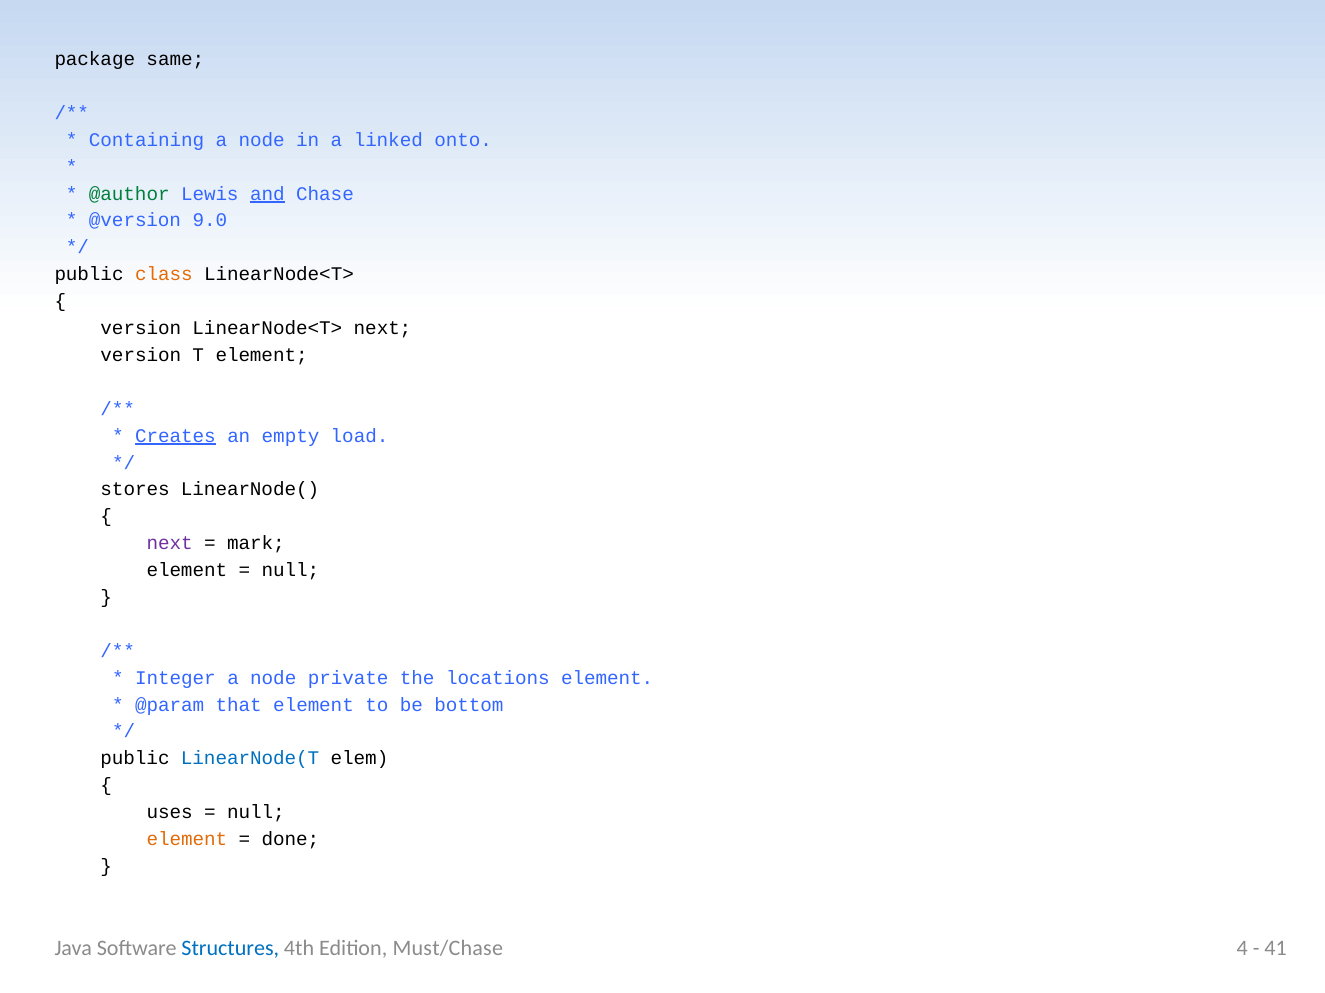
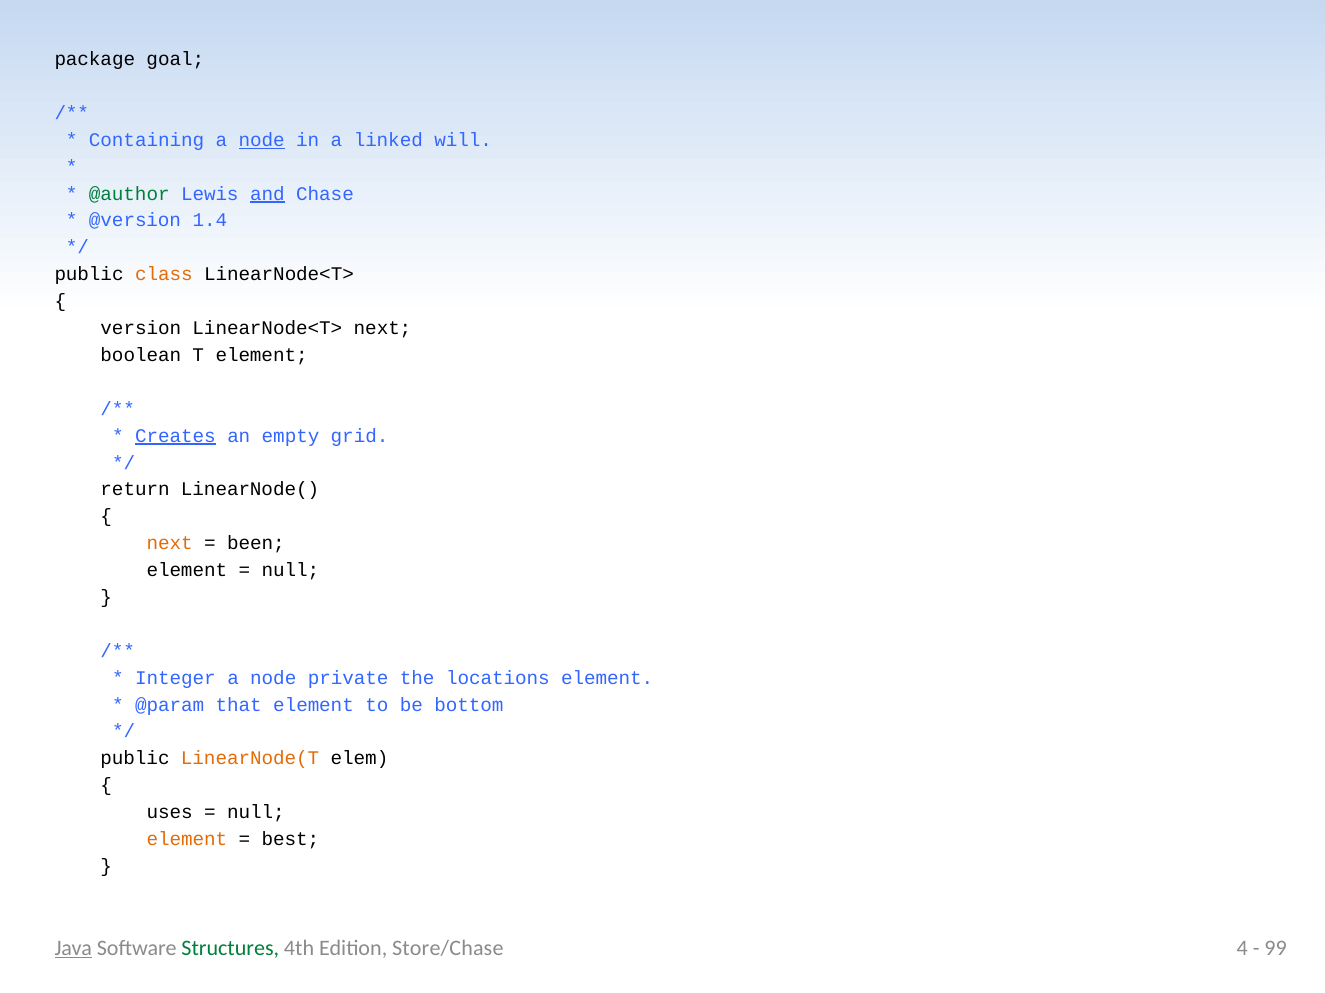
same: same -> goal (175, 59)
node underline: none -> present (262, 140)
onto: onto -> will (463, 140)
9.0: 9.0 -> 1.4 (210, 221)
version: version -> boolean (141, 355)
load: load -> grid (360, 436)
stores: stores -> return (135, 490)
next colour: purple -> orange (170, 544)
mark: mark -> been (256, 544)
LinearNode(T colour: blue -> orange (250, 759)
done: done -> best (290, 840)
Java underline: none -> present (73, 949)
Structures colour: blue -> green (230, 949)
Must/Chase: Must/Chase -> Store/Chase (448, 949)
41: 41 -> 99 (1276, 949)
